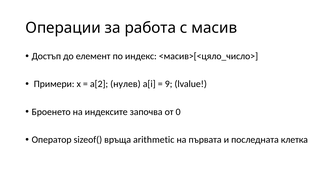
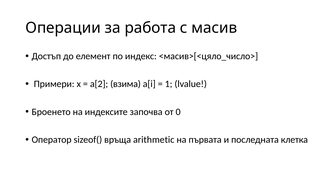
нулев: нулев -> взима (126, 84)
9: 9 -> 1 (169, 84)
